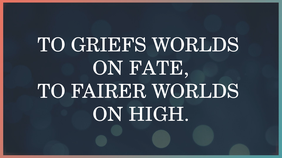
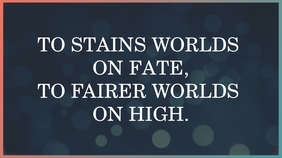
GRIEFS: GRIEFS -> STAINS (109, 45)
